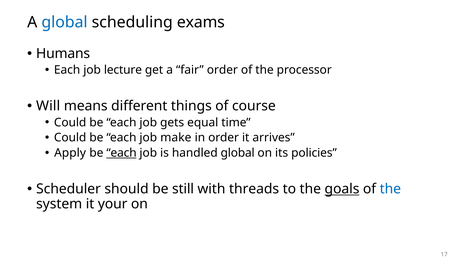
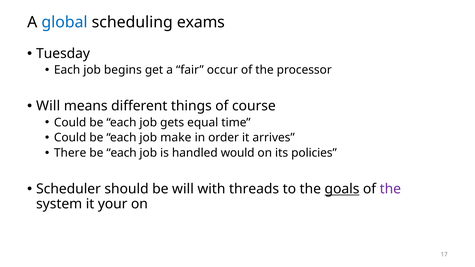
Humans: Humans -> Tuesday (63, 54)
lecture: lecture -> begins (123, 70)
fair order: order -> occur (222, 70)
Apply: Apply -> There (70, 153)
each underline: present -> none (122, 153)
handled global: global -> would (238, 153)
be still: still -> will (183, 189)
the colour: blue -> purple (390, 189)
